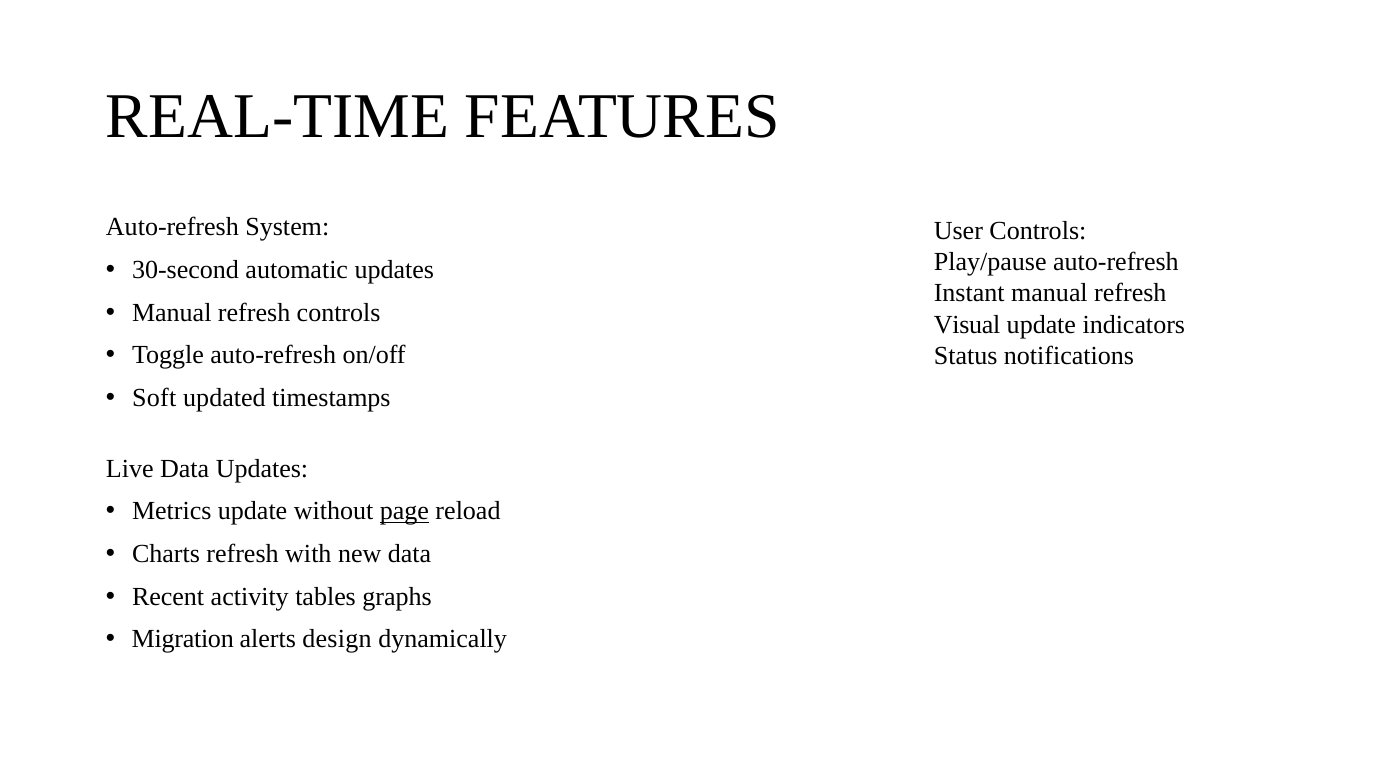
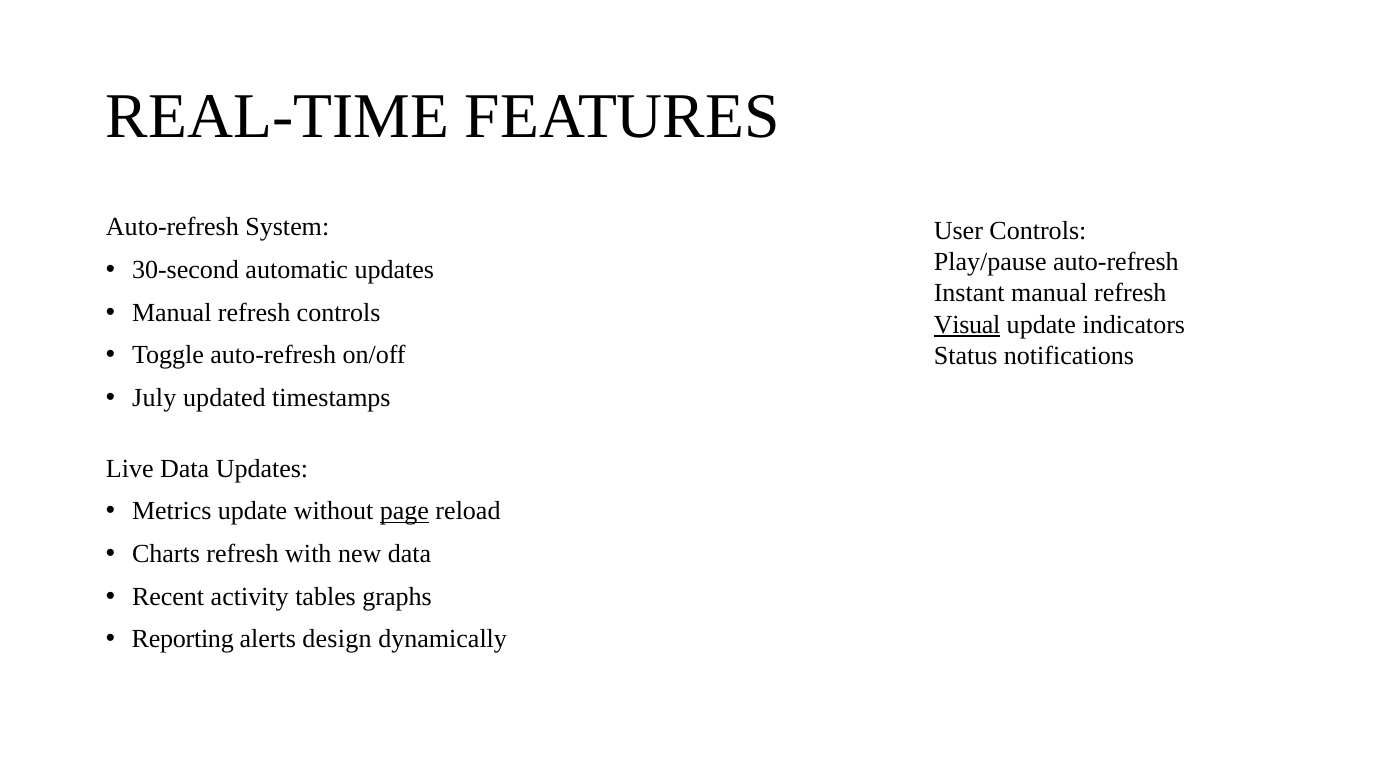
Visual underline: none -> present (967, 325)
Soft: Soft -> July (154, 398)
Migration: Migration -> Reporting (183, 639)
